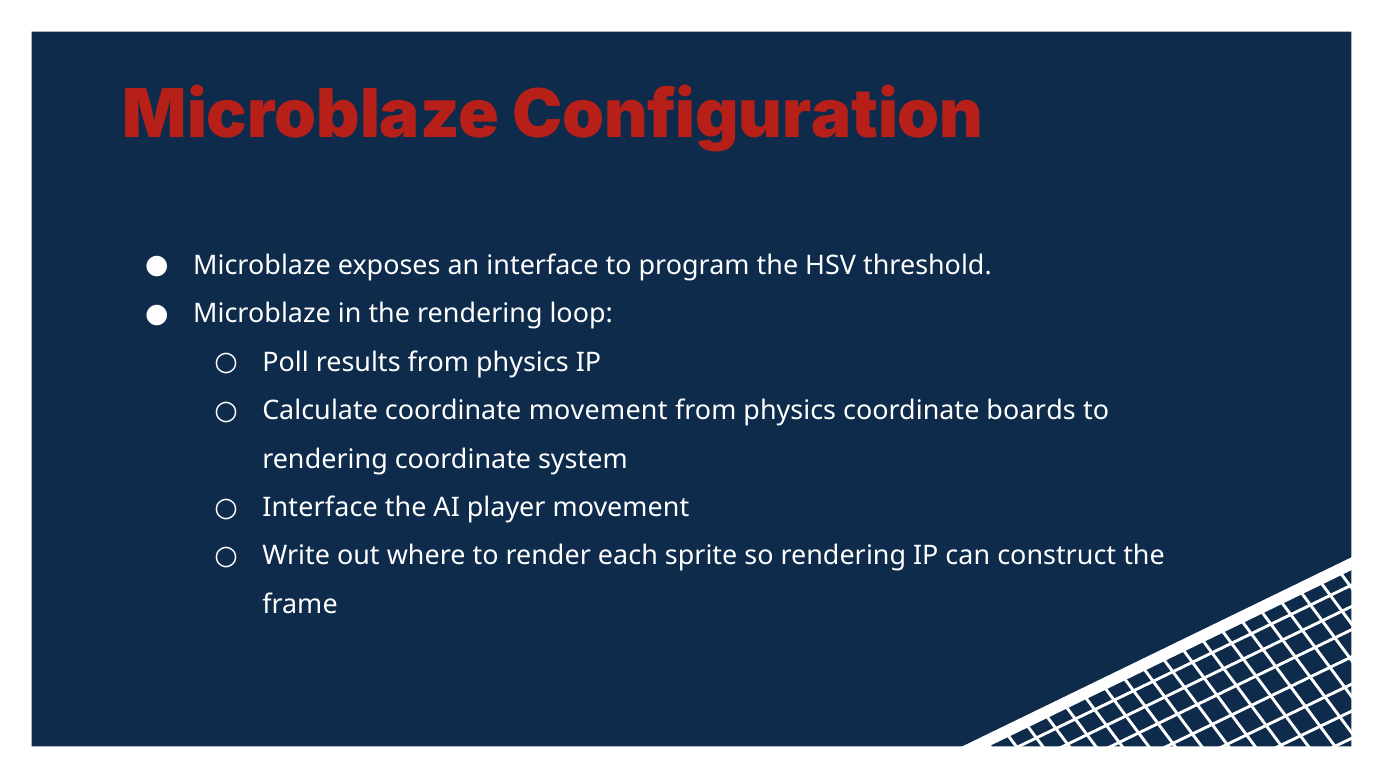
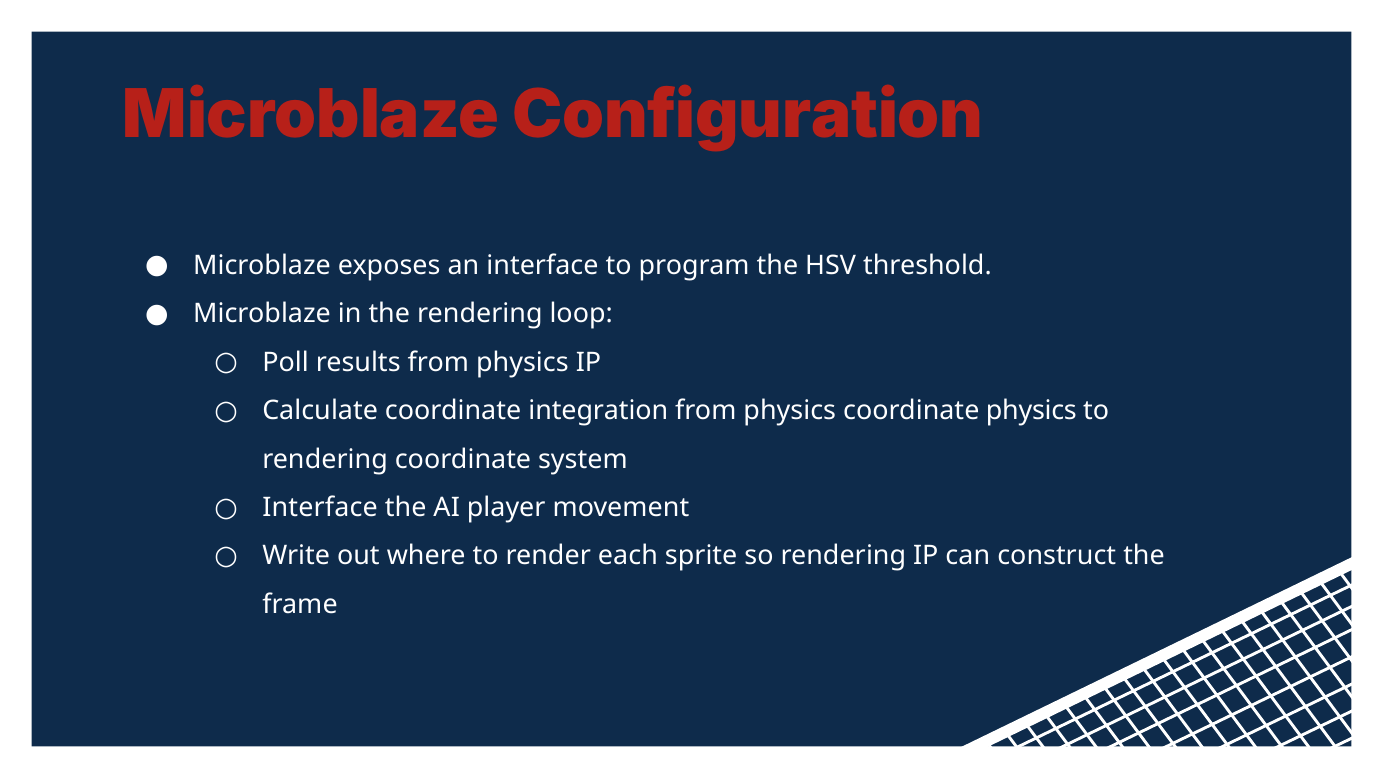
coordinate movement: movement -> integration (598, 411)
coordinate boards: boards -> physics (1031, 411)
